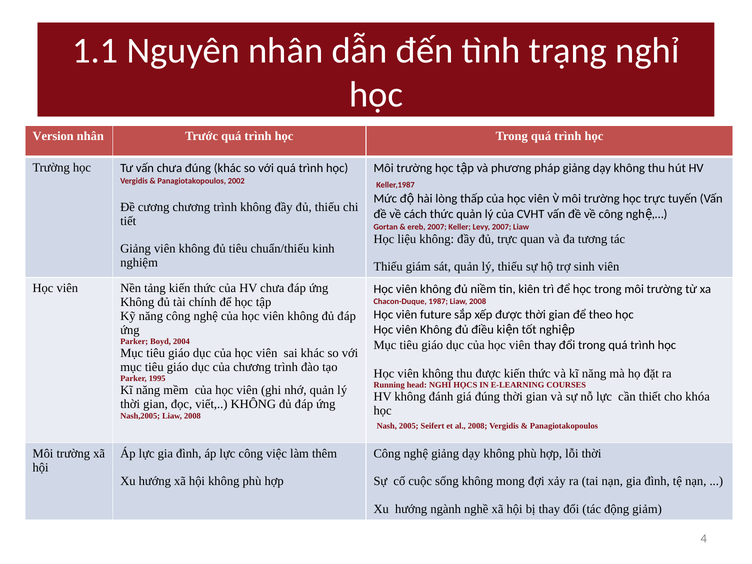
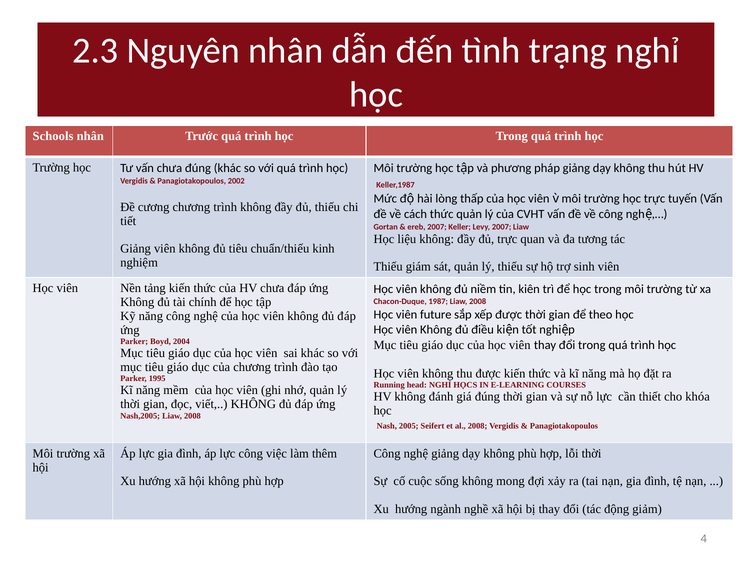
1.1: 1.1 -> 2.3 (95, 51)
Version: Version -> Schools (53, 136)
